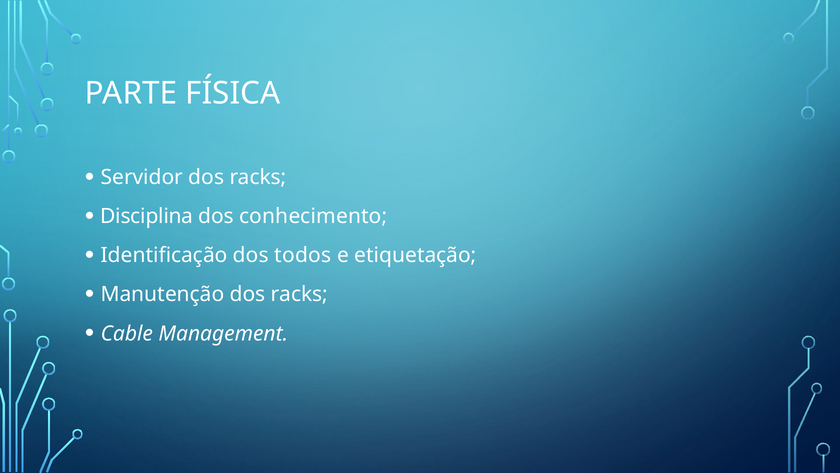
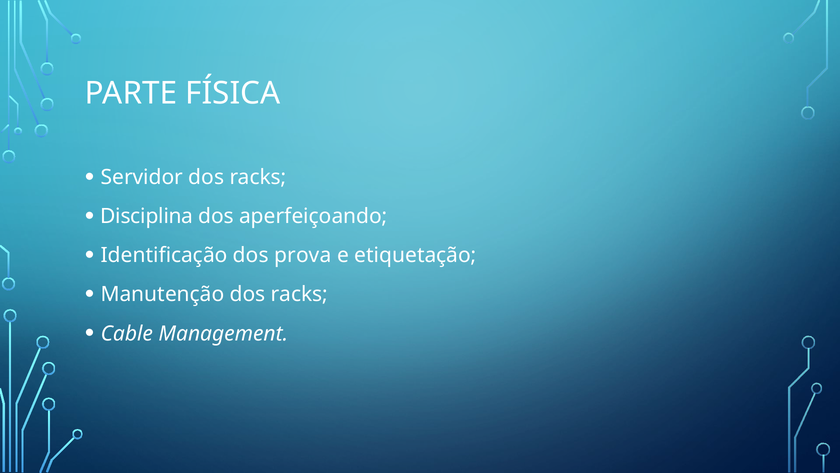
conhecimento: conhecimento -> aperfeiçoando (313, 216)
todos: todos -> prova (303, 255)
